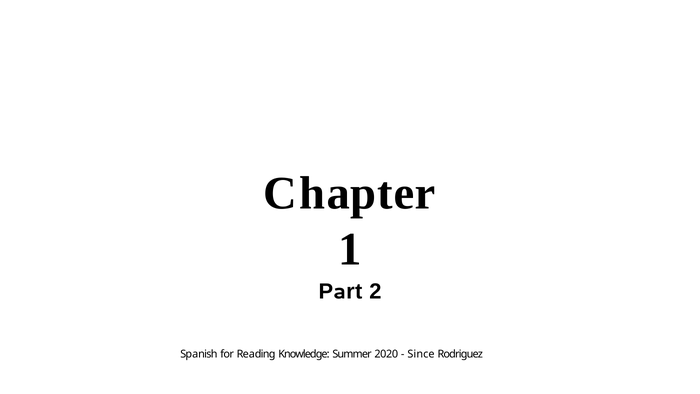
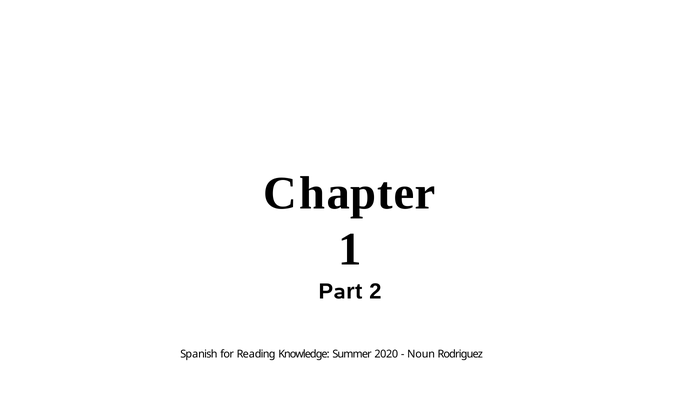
Since: Since -> Noun (421, 354)
